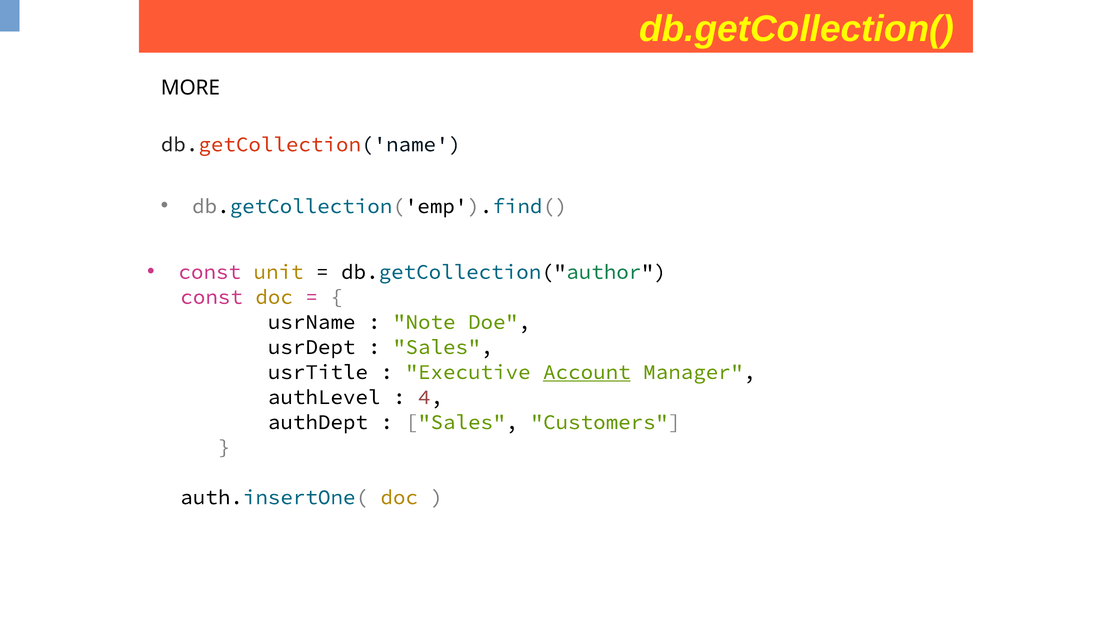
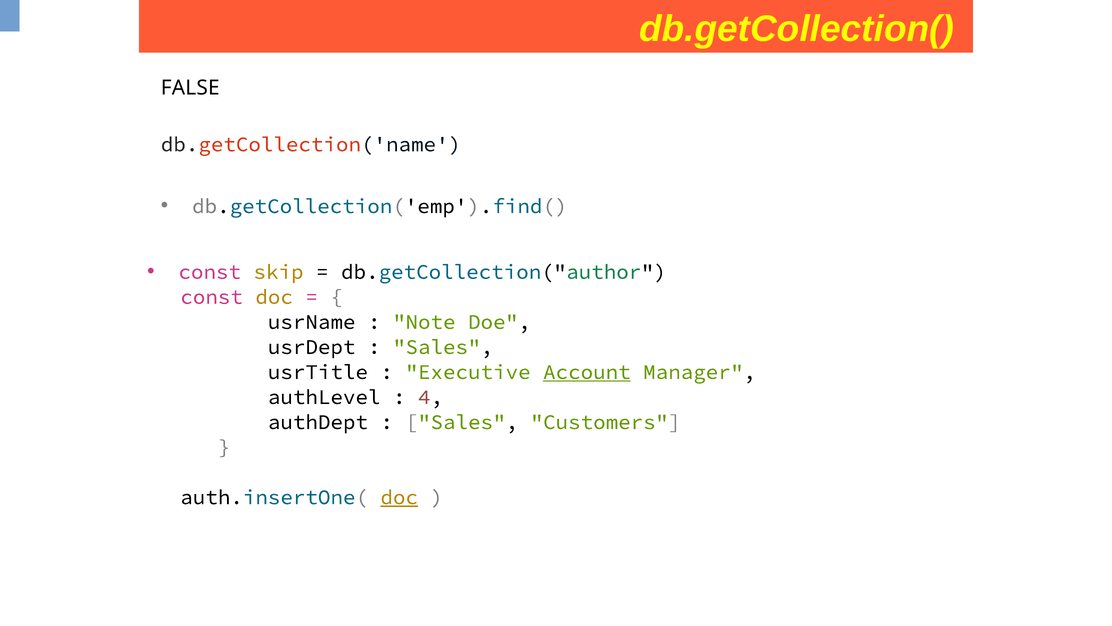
MORE: MORE -> FALSE (190, 88)
unit: unit -> skip (279, 272)
doc underline: none -> present (399, 497)
